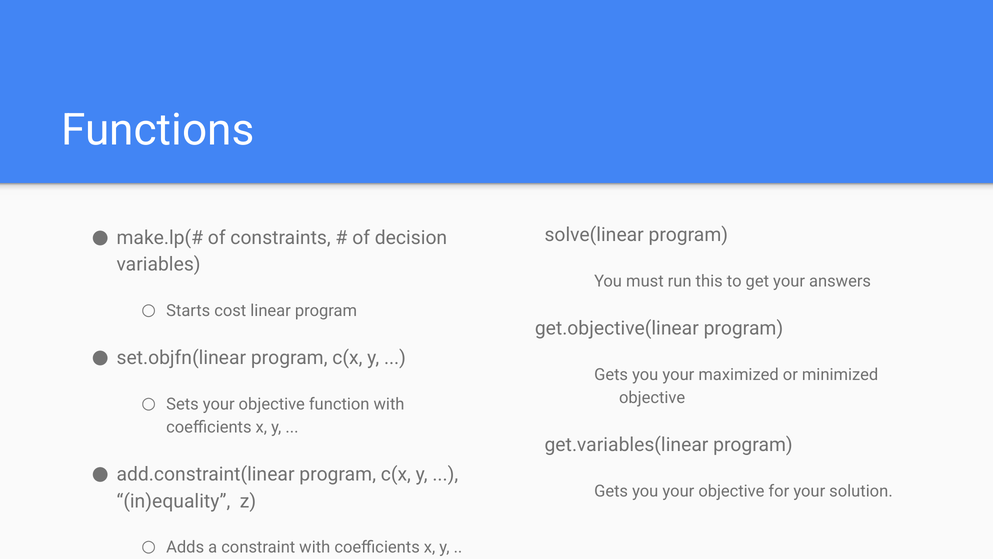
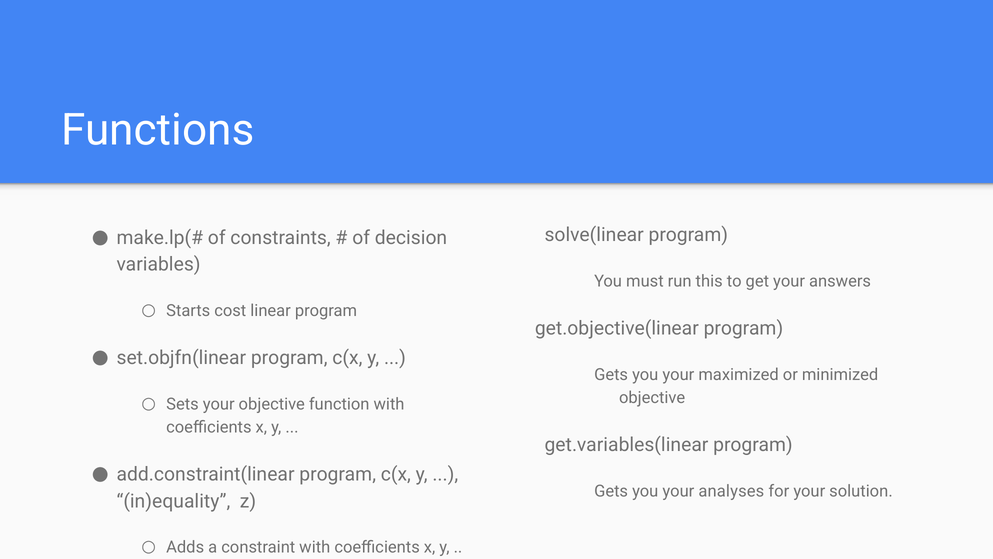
you your objective: objective -> analyses (731, 491)
